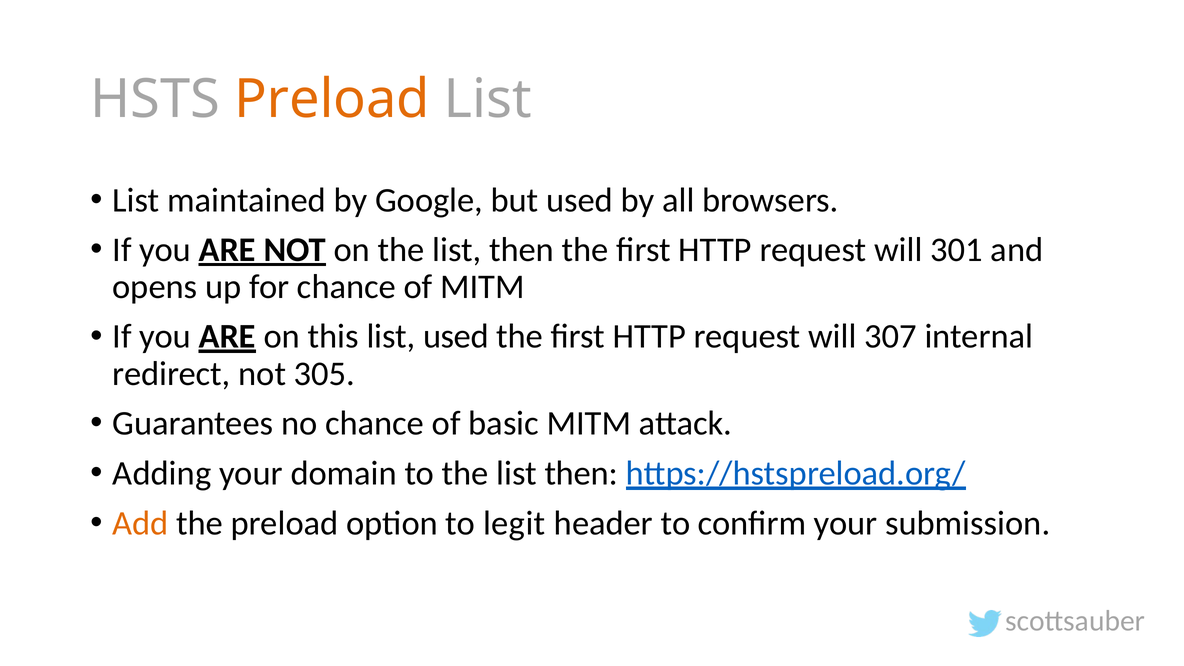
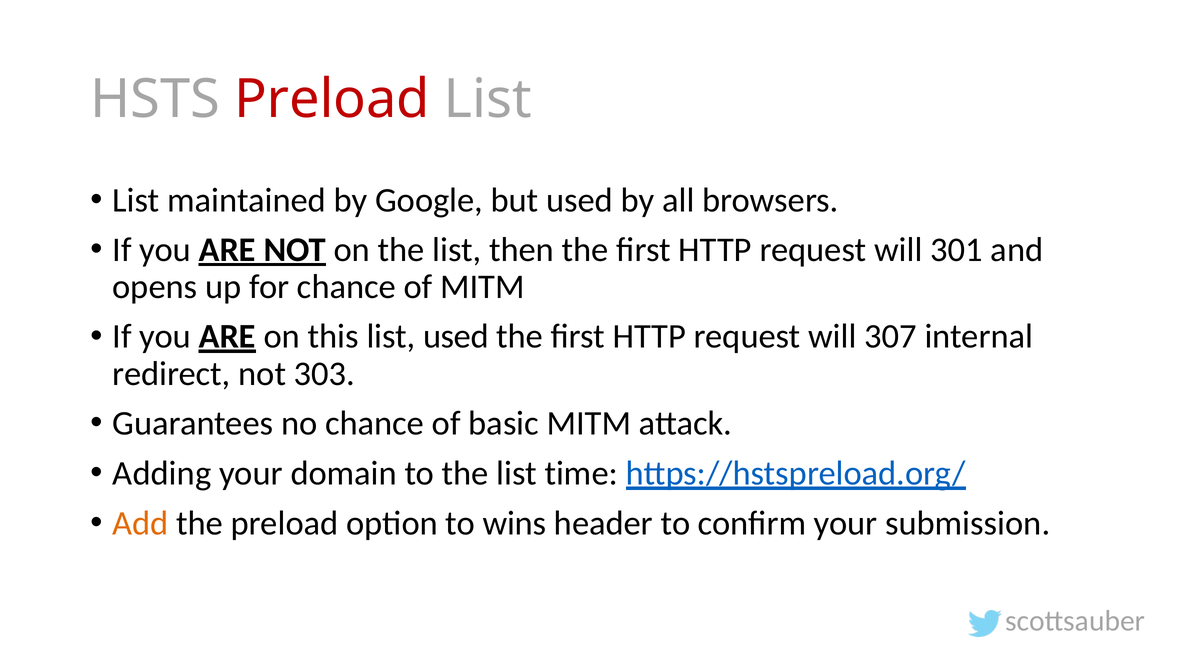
Preload colour: orange -> red (332, 99)
305: 305 -> 303 (324, 374)
to the list then: then -> time (581, 473)
legit: legit -> wins (515, 523)
